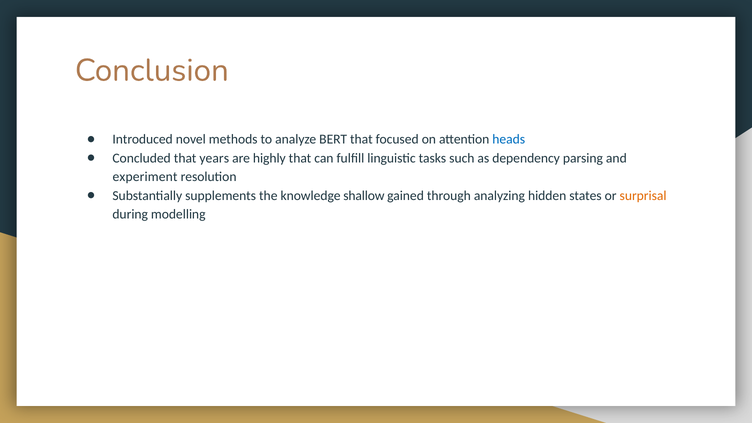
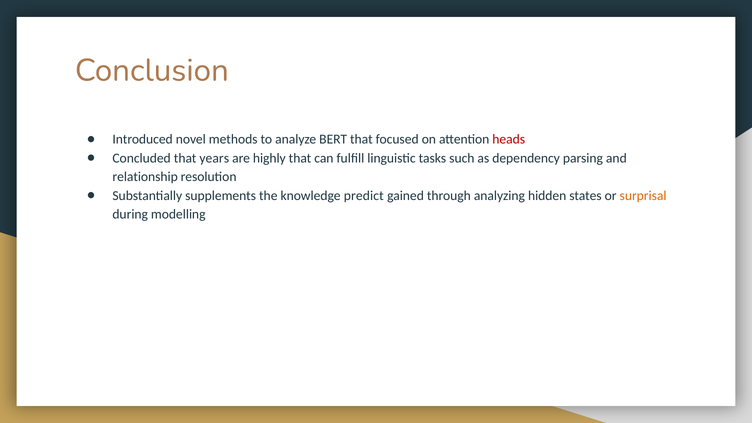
heads colour: blue -> red (509, 139)
experiment: experiment -> relationship (145, 177)
shallow: shallow -> predict (364, 196)
